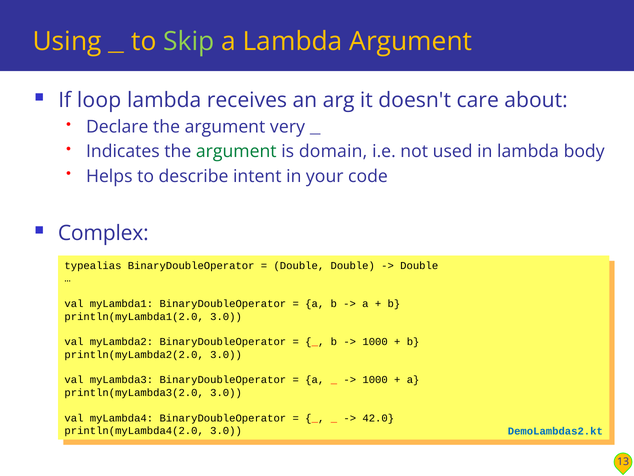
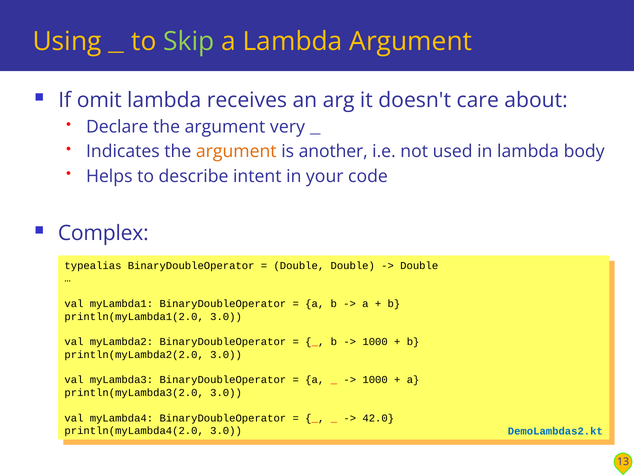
loop: loop -> omit (99, 100)
argument colour: green -> orange (236, 152)
domain: domain -> another (333, 152)
